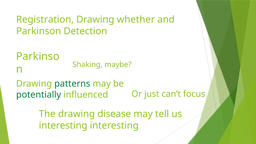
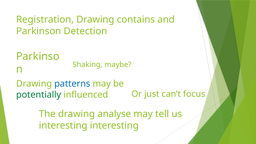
whether: whether -> contains (136, 20)
patterns colour: green -> blue (72, 84)
disease: disease -> analyse (114, 114)
